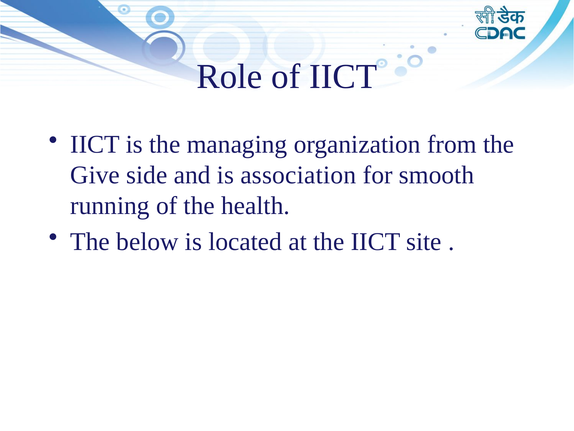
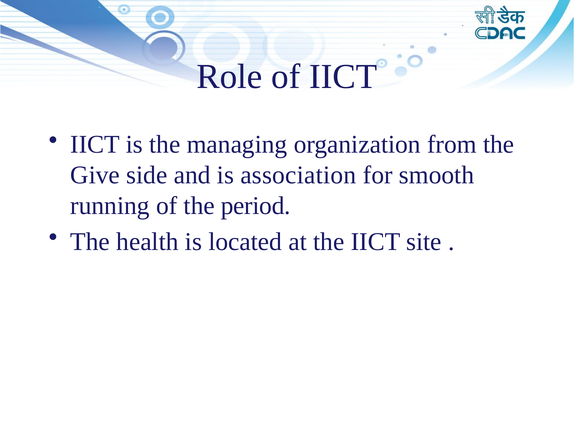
health: health -> period (256, 206)
below: below -> health (147, 241)
